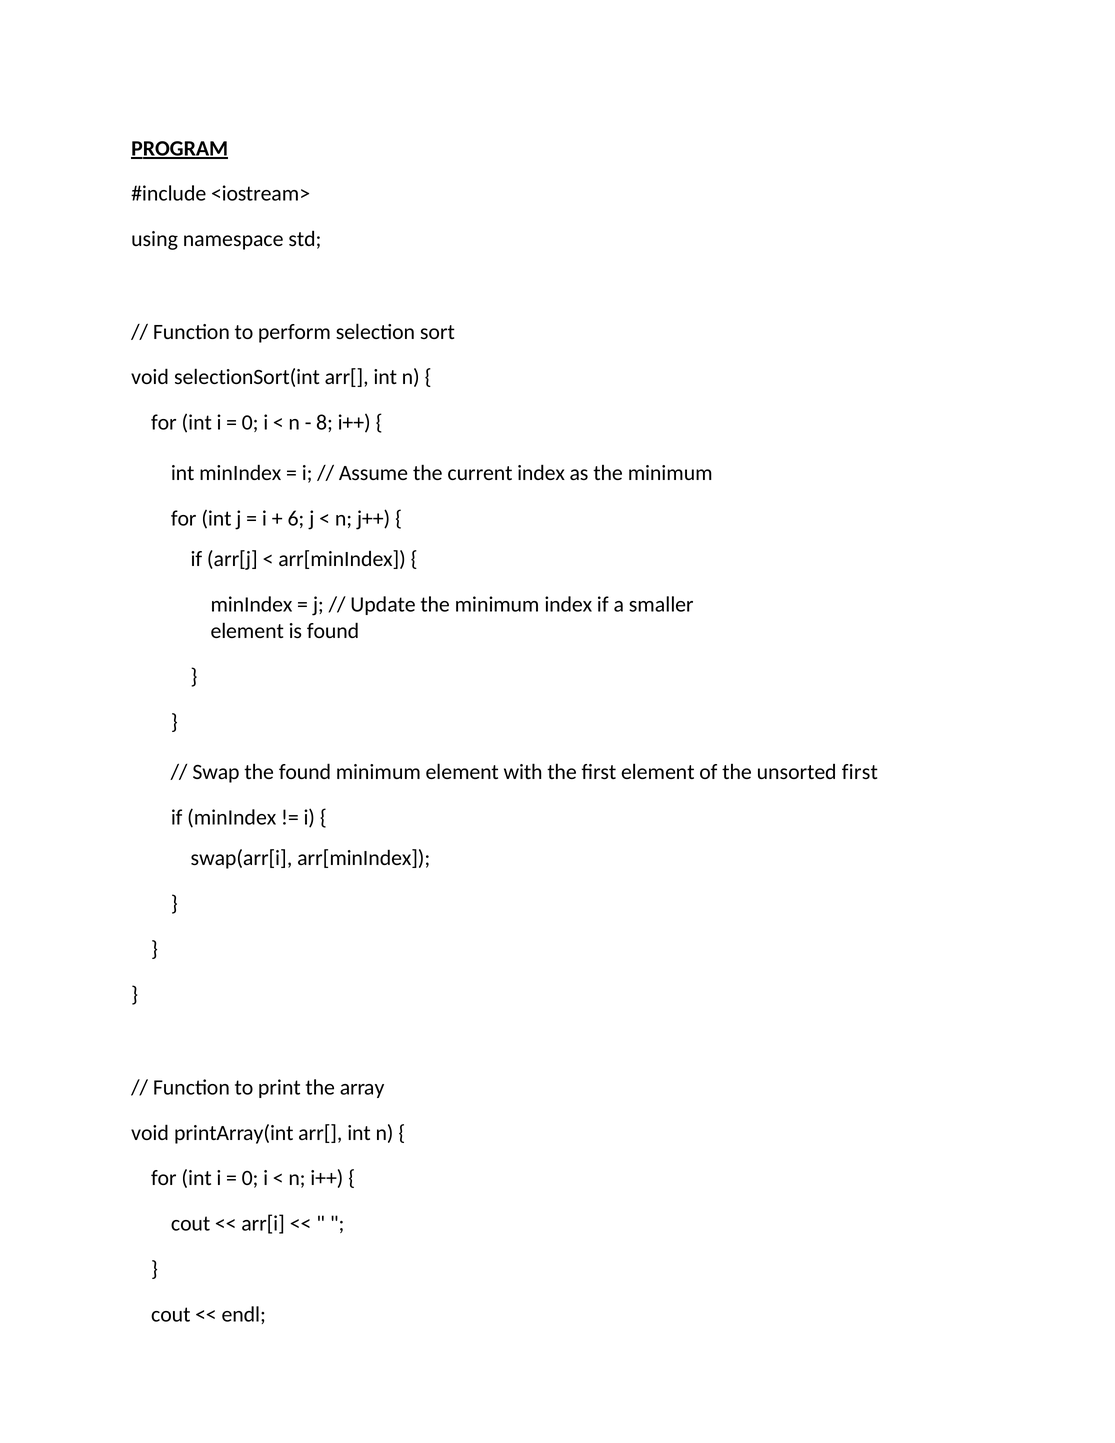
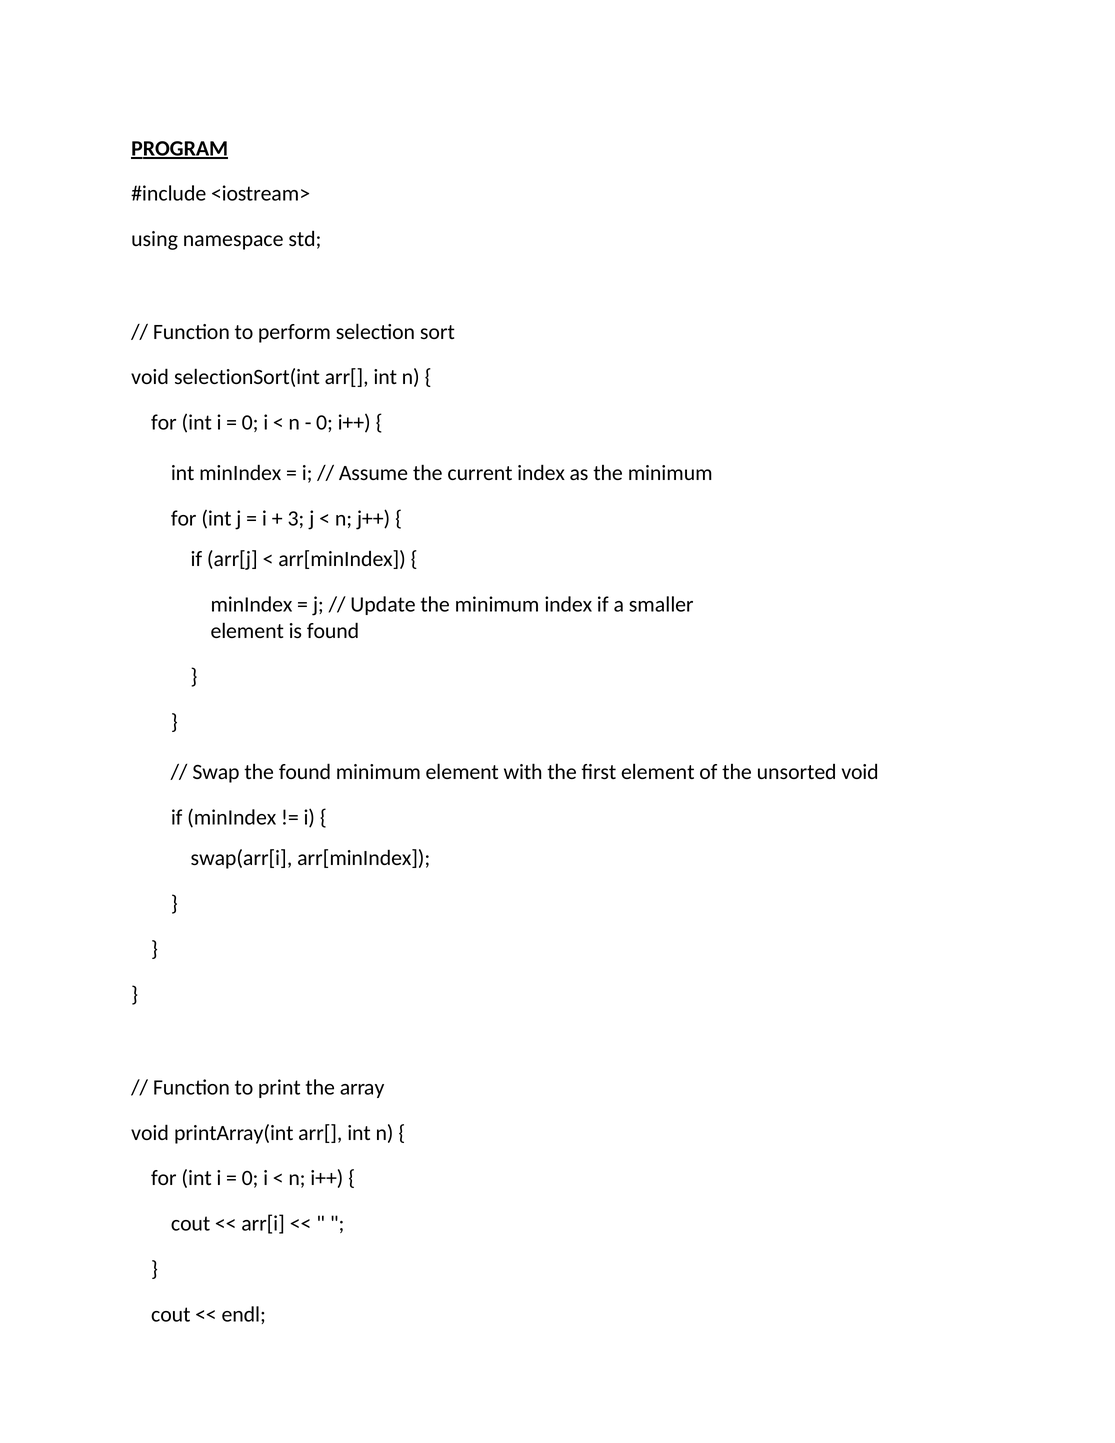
8: 8 -> 0 (324, 423)
6: 6 -> 3 (296, 519)
unsorted first: first -> void (860, 772)
